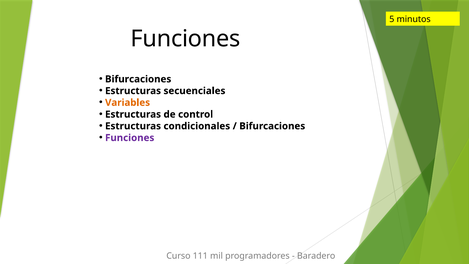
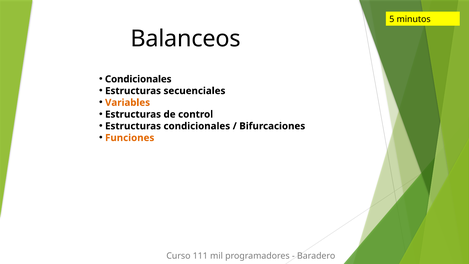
Funciones: Funciones -> Balanceos (186, 39)
Bifurcaciones: Bifurcaciones -> Condicionales (138, 79)
Funciones colour: purple -> orange (130, 138)
